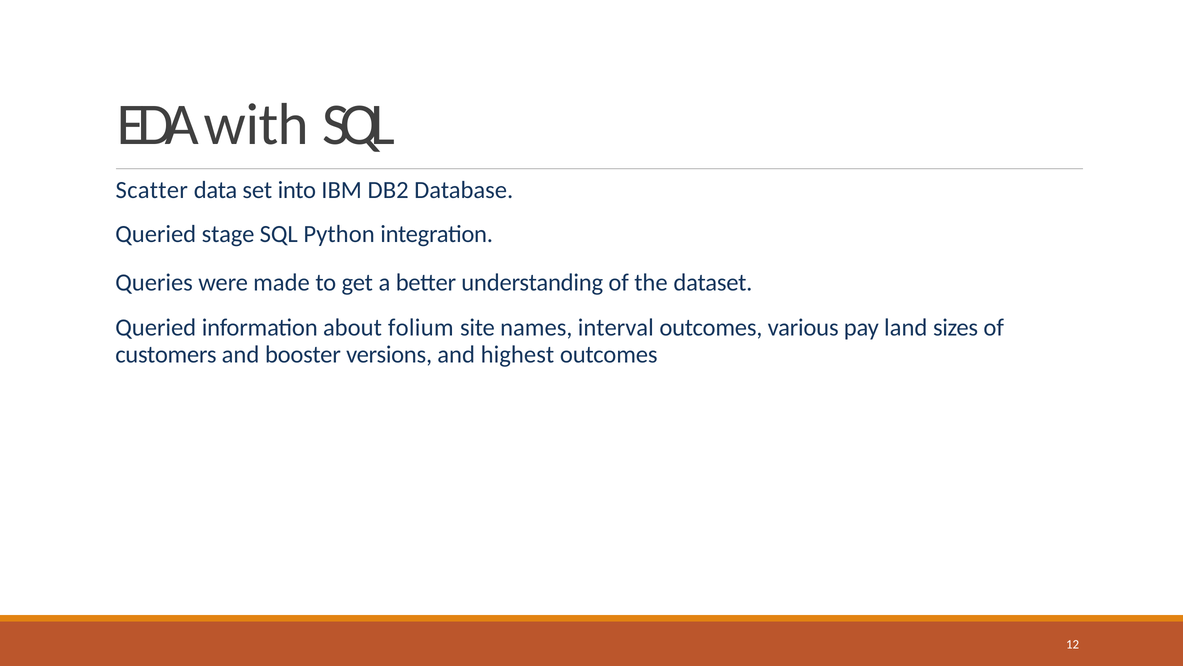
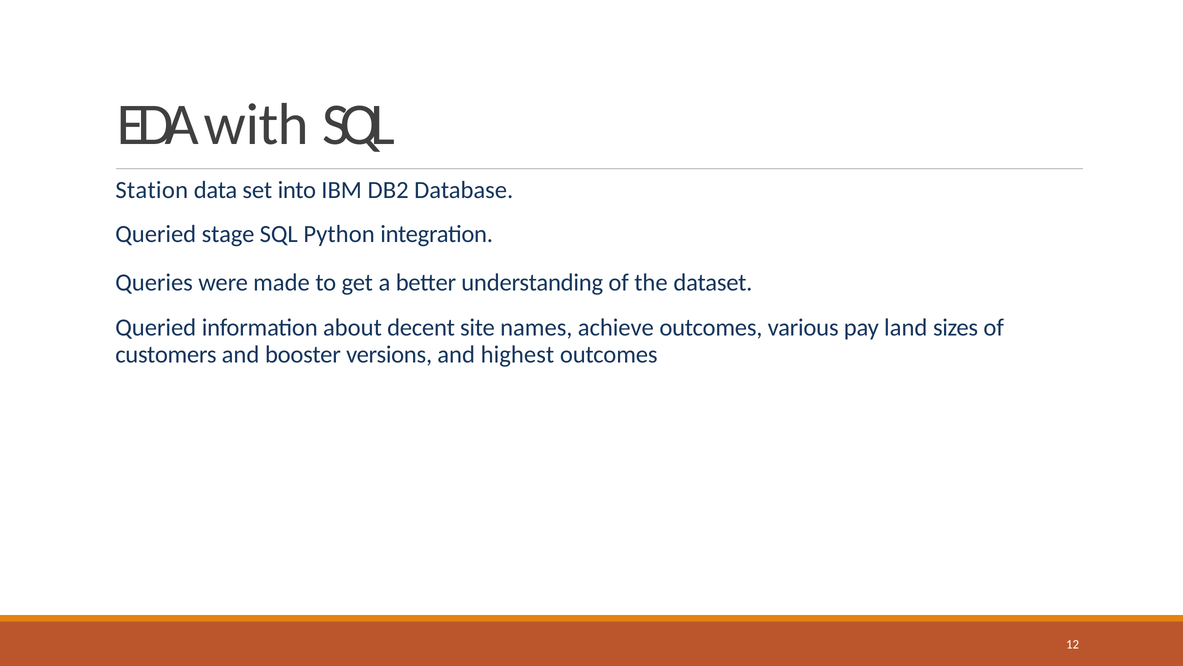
Scatter: Scatter -> Station (152, 190)
folium: folium -> decent (421, 327)
interval: interval -> achieve (616, 327)
